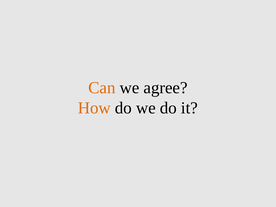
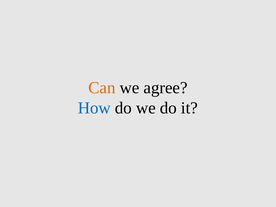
How colour: orange -> blue (94, 108)
